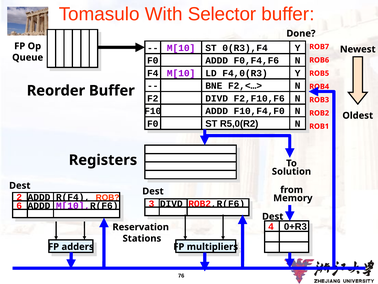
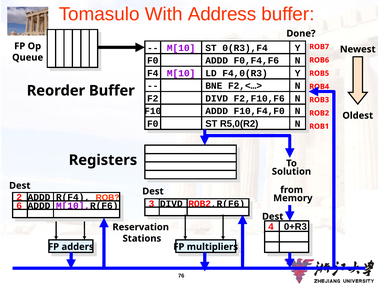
Selector: Selector -> Address (222, 14)
